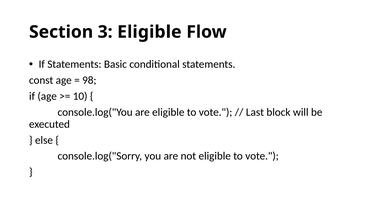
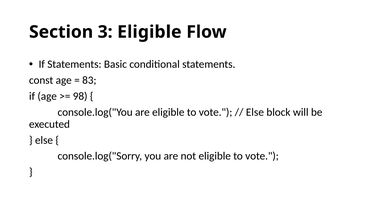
98: 98 -> 83 (89, 80)
10: 10 -> 98 (80, 96)
Last: Last -> Else (255, 112)
